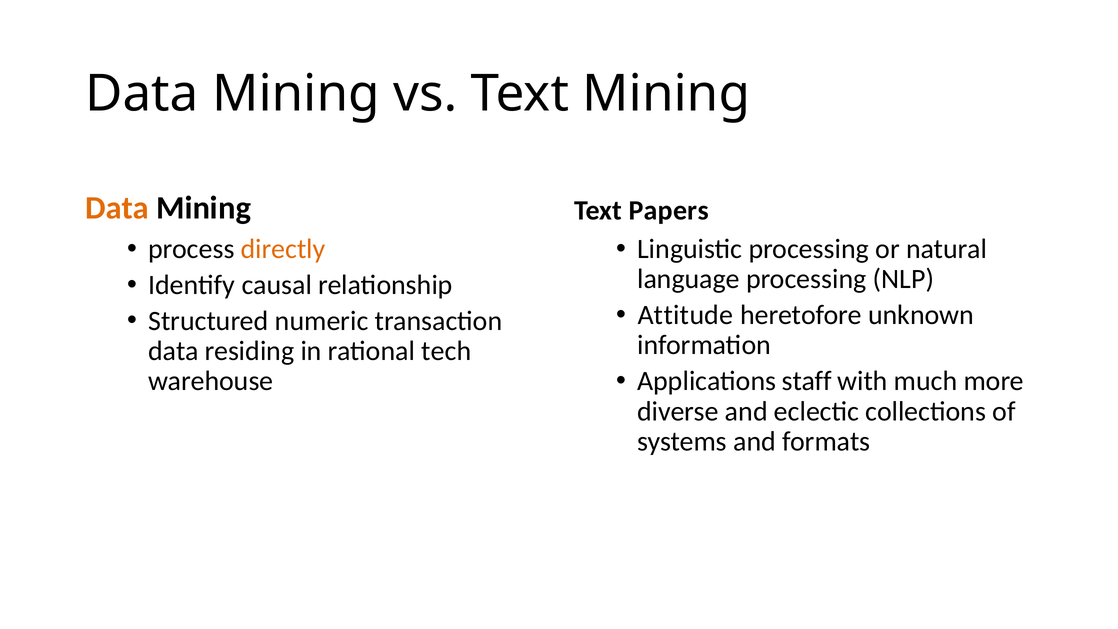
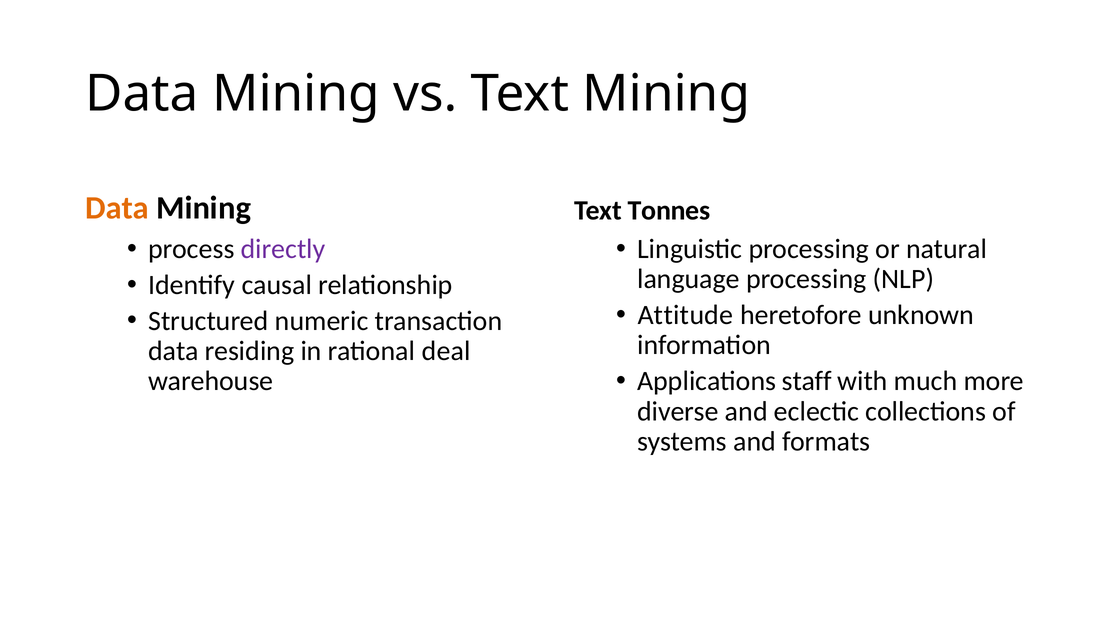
Papers: Papers -> Tonnes (669, 210)
directly colour: orange -> purple (283, 249)
tech: tech -> deal (446, 351)
